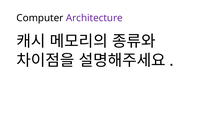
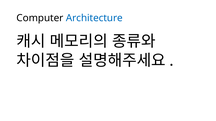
Architecture colour: purple -> blue (94, 18)
